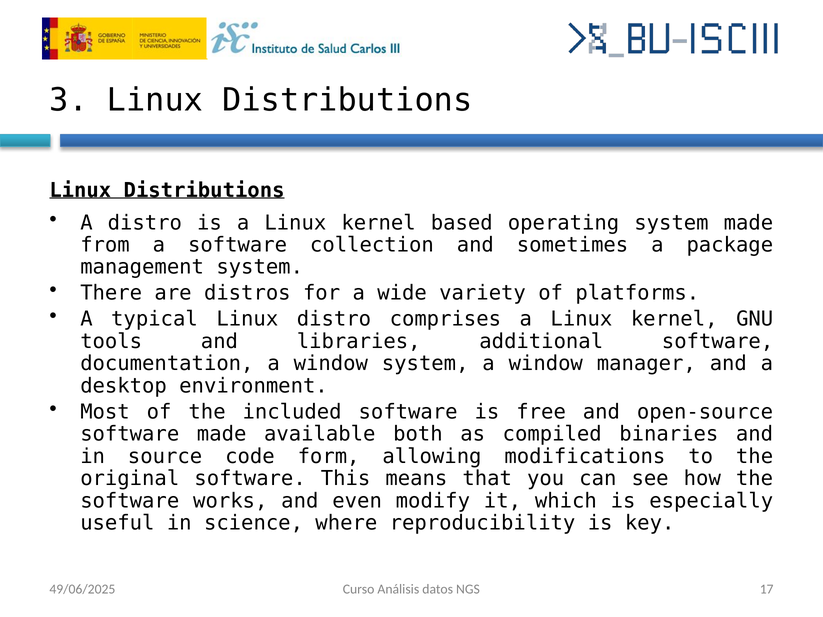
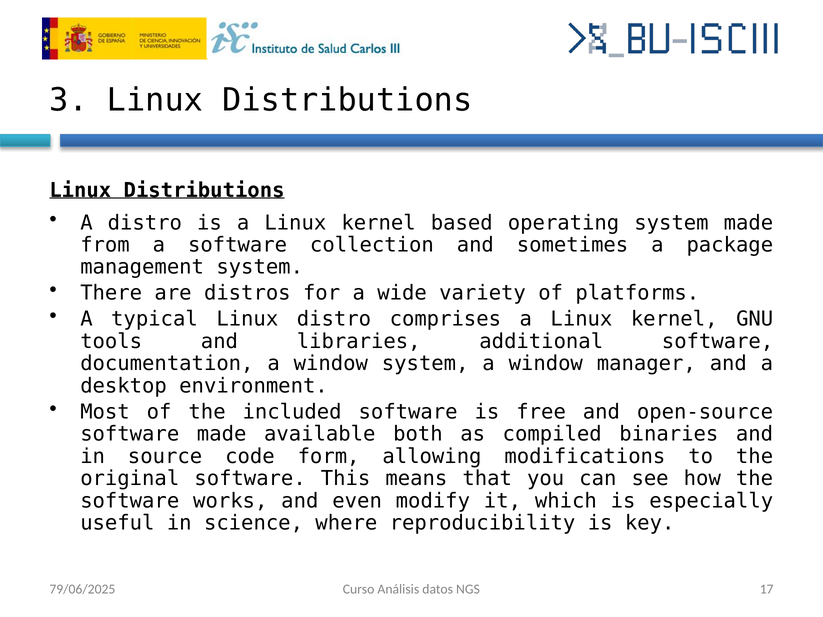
49/06/2025: 49/06/2025 -> 79/06/2025 (82, 589)
